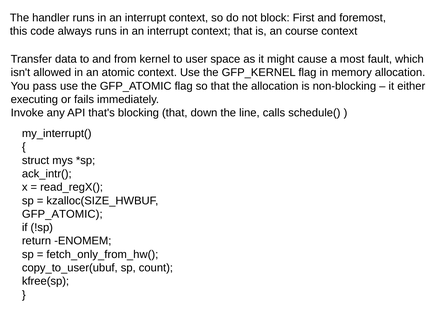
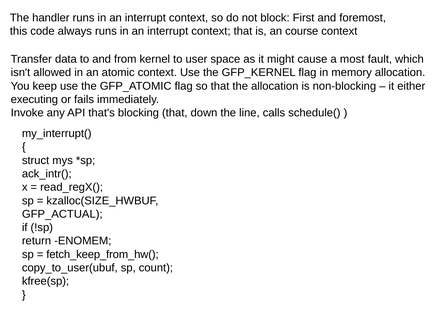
pass: pass -> keep (45, 86)
GFP_ATOMIC: GFP_ATOMIC -> GFP_ACTUAL (62, 214)
fetch_only_from_hw(: fetch_only_from_hw( -> fetch_keep_from_hw( (102, 254)
